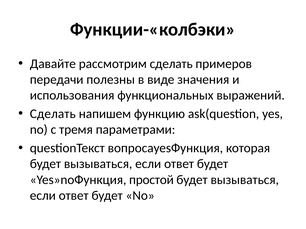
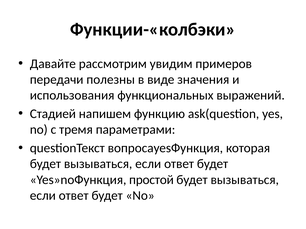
рассмотрим сделать: сделать -> увидим (171, 64)
Сделать: Сделать -> Стадией (53, 114)
